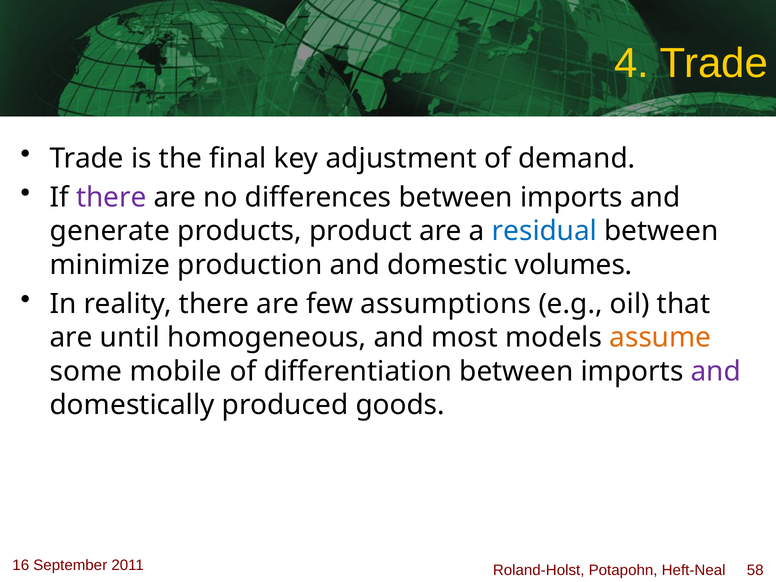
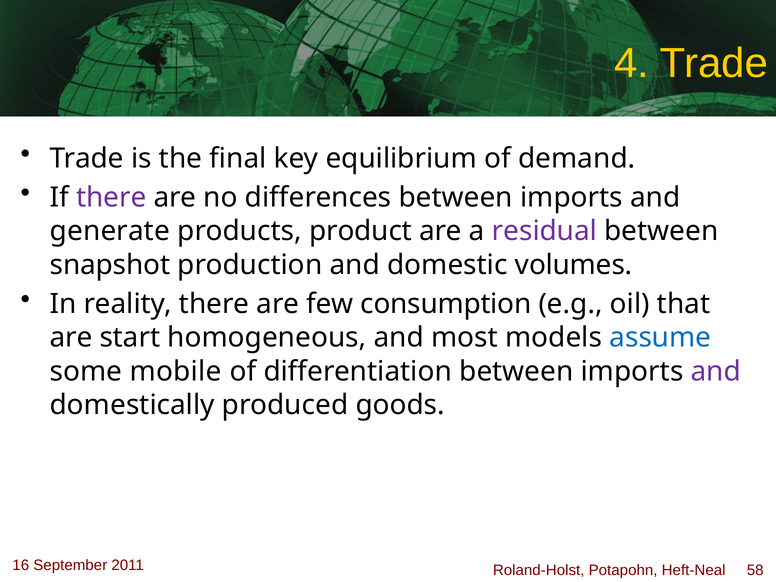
adjustment: adjustment -> equilibrium (401, 158)
residual colour: blue -> purple (544, 231)
minimize: minimize -> snapshot (110, 265)
assumptions: assumptions -> consumption (446, 304)
until: until -> start (130, 338)
assume colour: orange -> blue (660, 338)
